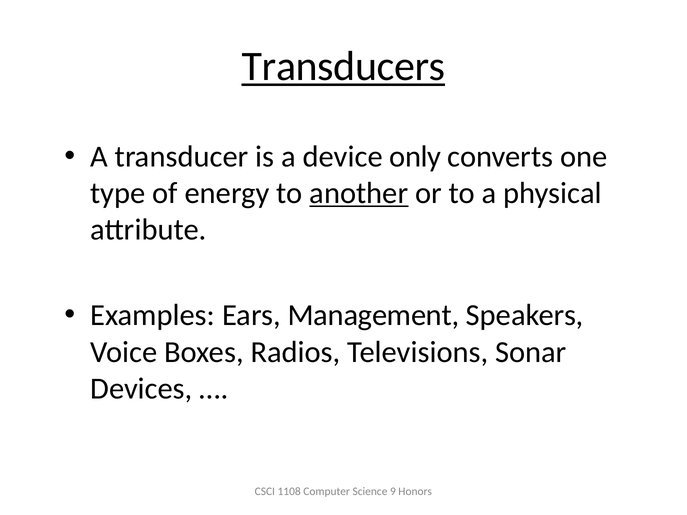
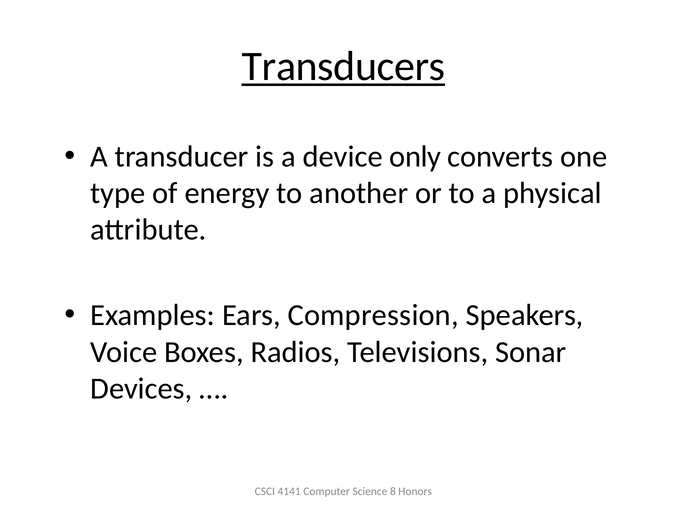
another underline: present -> none (359, 193)
Management: Management -> Compression (373, 315)
1108: 1108 -> 4141 (289, 492)
9: 9 -> 8 (393, 492)
